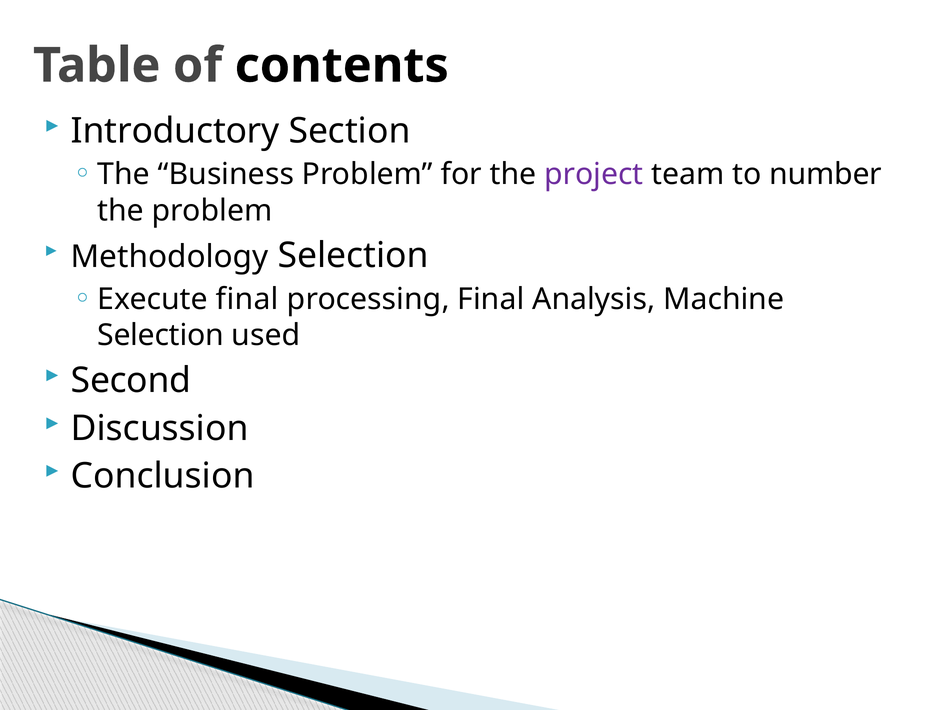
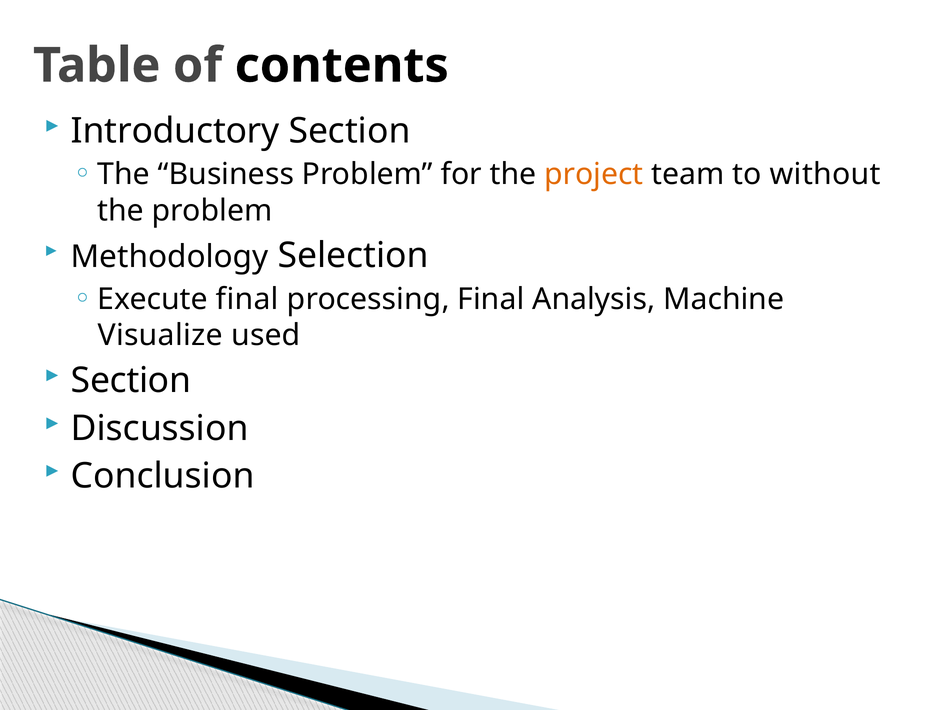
project colour: purple -> orange (594, 174)
number: number -> without (825, 174)
Selection: Selection -> Visualize (160, 335)
Second: Second -> Section (131, 381)
